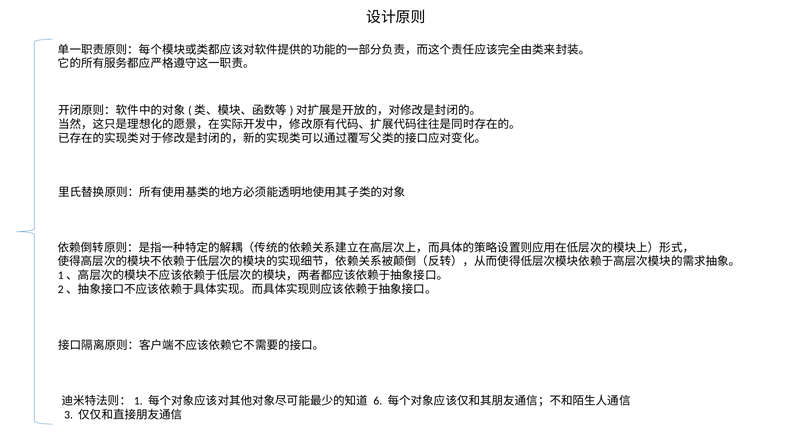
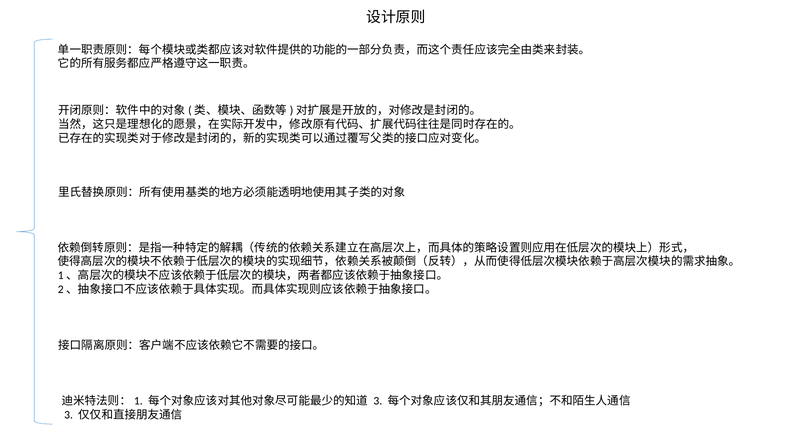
6: 6 -> 3 (378, 400)
